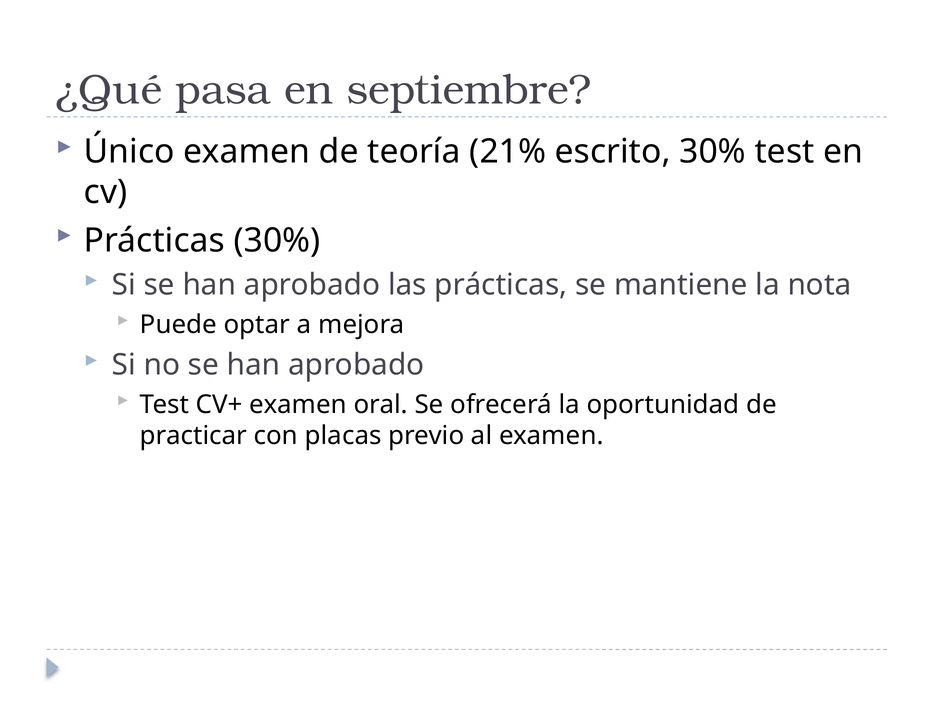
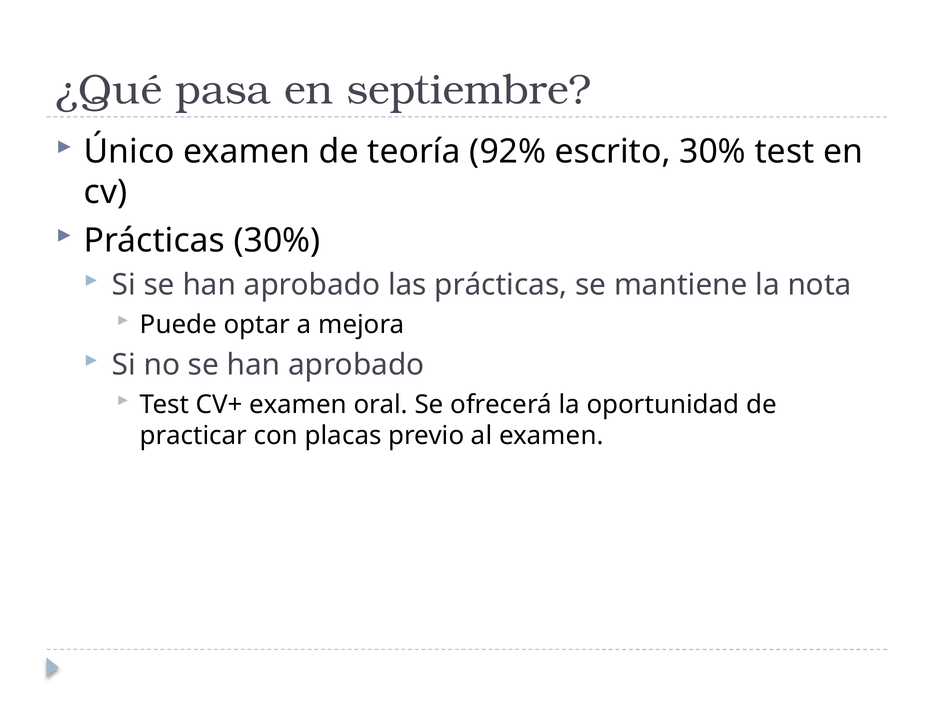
21%: 21% -> 92% (508, 152)
